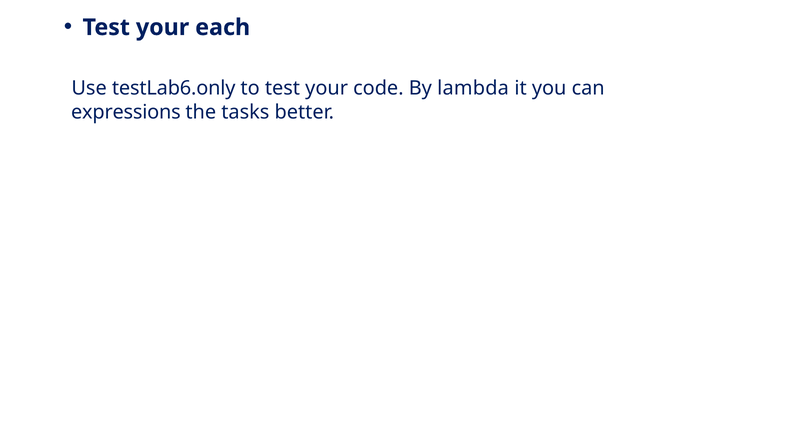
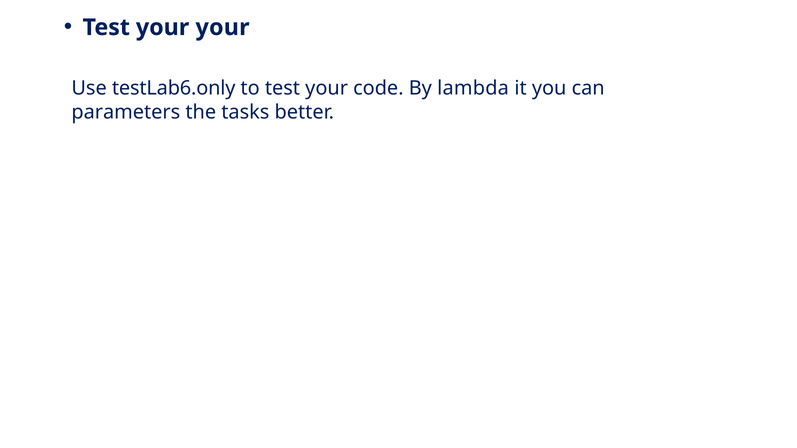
your each: each -> your (223, 27)
expressions: expressions -> parameters (126, 112)
